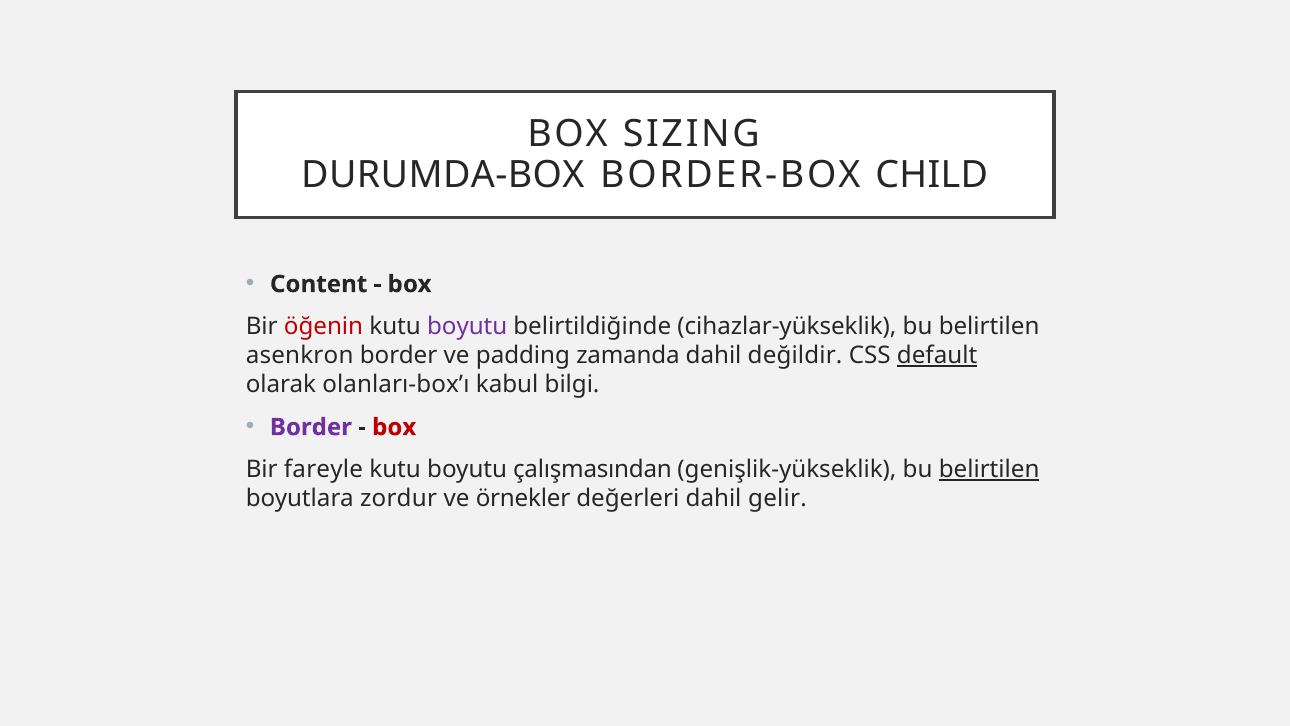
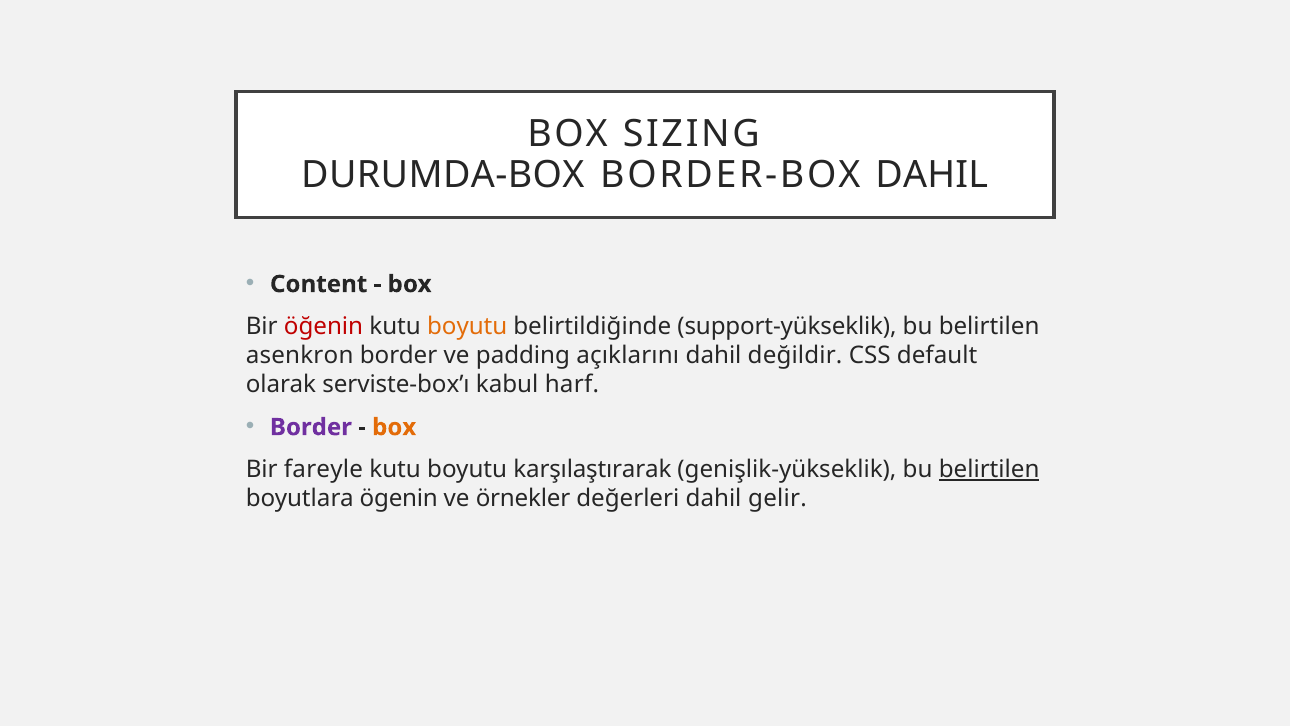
BORDER-BOX CHILD: CHILD -> DAHIL (932, 174)
boyutu colour: purple -> orange (467, 326)
cihazlar-yükseklik: cihazlar-yükseklik -> support-yükseklik (787, 326)
zamanda: zamanda -> açıklarını (628, 356)
default underline: present -> none (937, 356)
olanları-box’ı: olanları-box’ı -> serviste-box’ı (396, 385)
bilgi: bilgi -> harf (572, 385)
box colour: red -> orange (394, 427)
çalışmasından: çalışmasından -> karşılaştırarak (592, 469)
zordur: zordur -> ögenin (399, 499)
